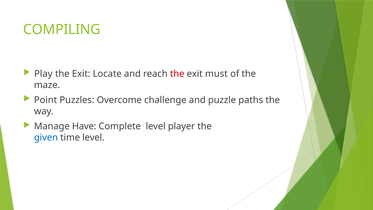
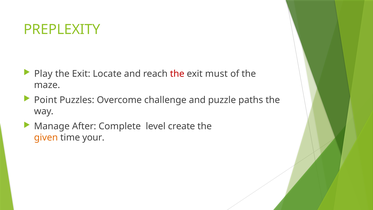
COMPILING: COMPILING -> PREPLEXITY (62, 29)
Have: Have -> After (84, 126)
player: player -> create (182, 126)
given colour: blue -> orange (46, 137)
time level: level -> your (93, 137)
